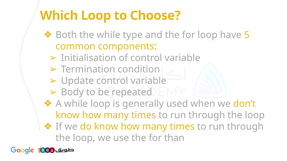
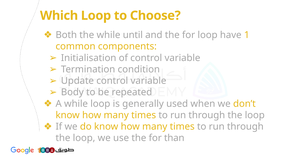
type: type -> until (133, 35)
5: 5 -> 1 (247, 35)
